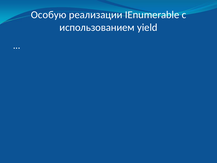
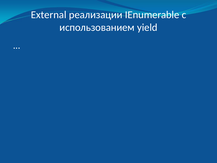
Особую: Особую -> External (49, 15)
